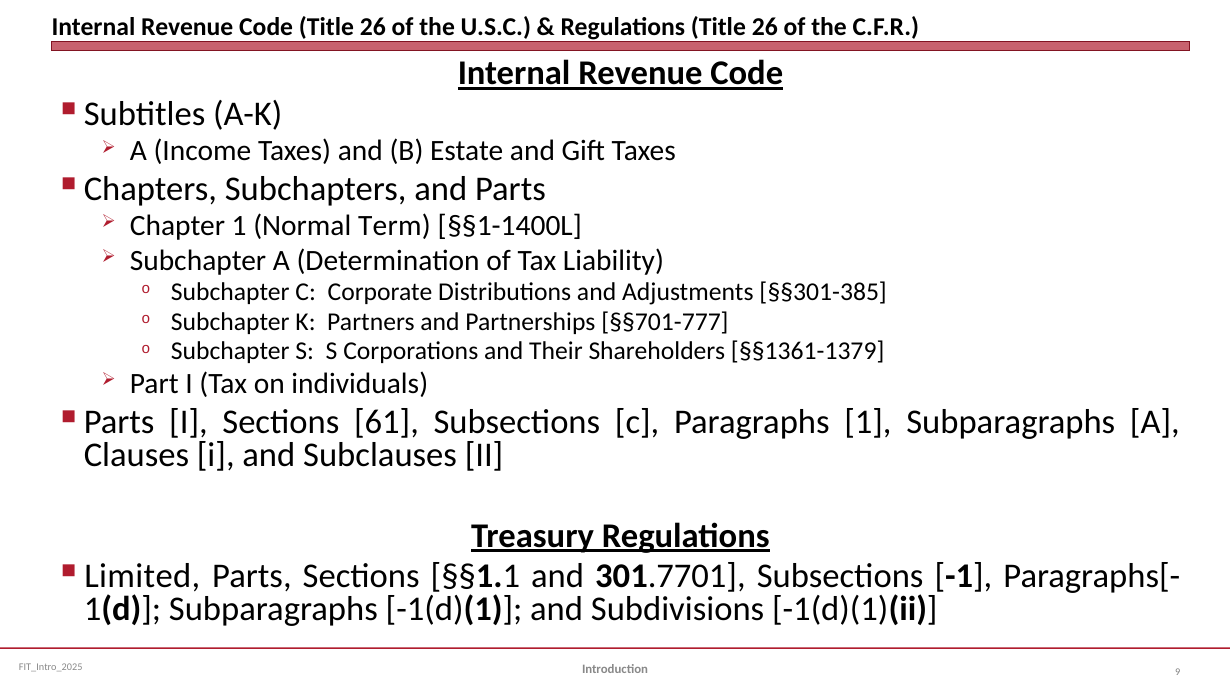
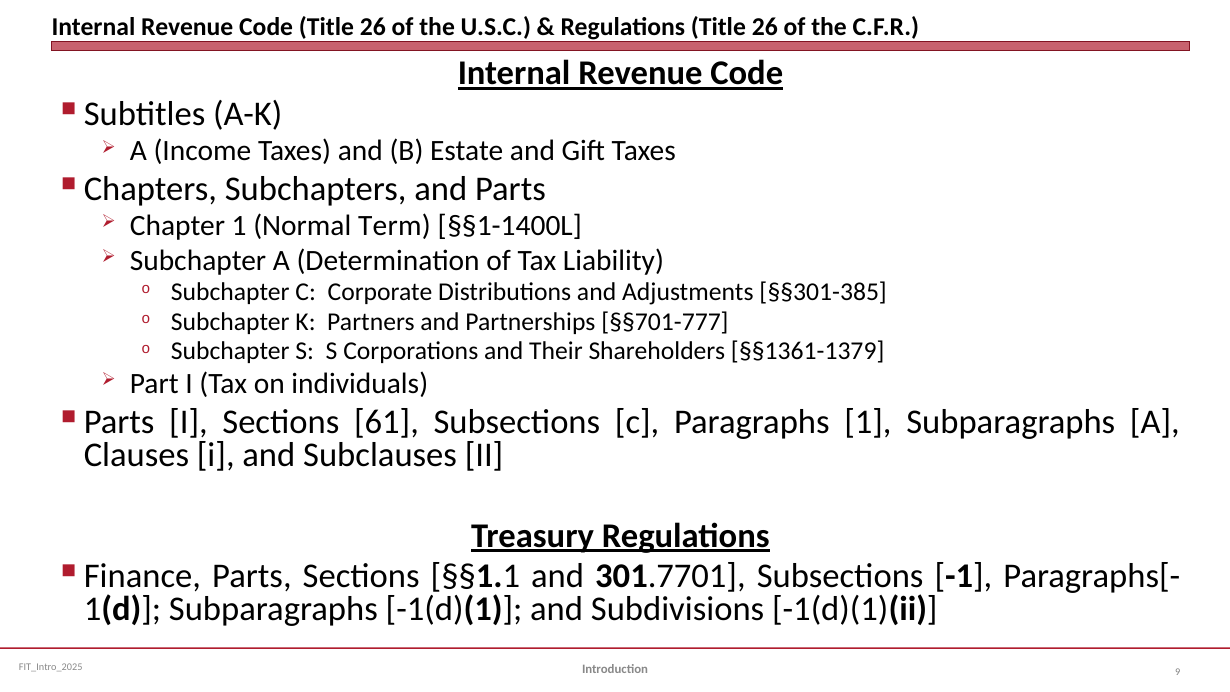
Limited: Limited -> Finance (142, 576)
